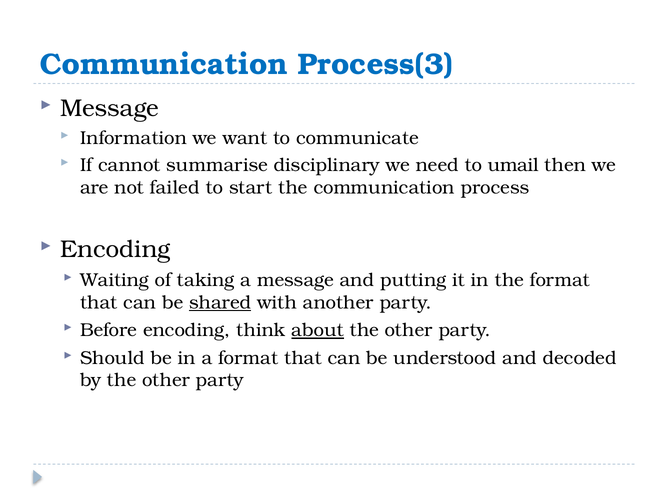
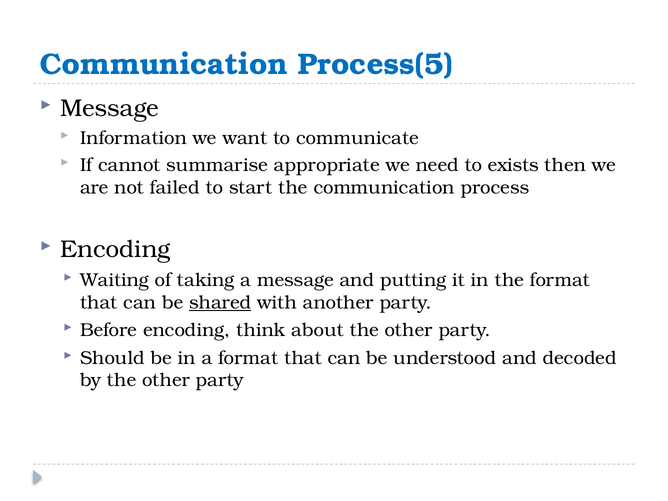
Process(3: Process(3 -> Process(5 (376, 64)
disciplinary: disciplinary -> appropriate (327, 165)
umail: umail -> exists (513, 165)
about underline: present -> none (318, 330)
